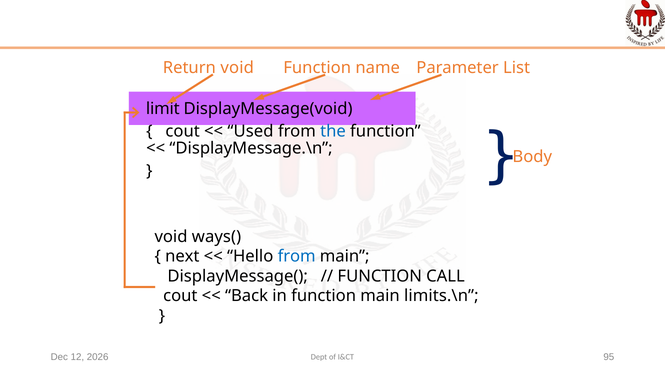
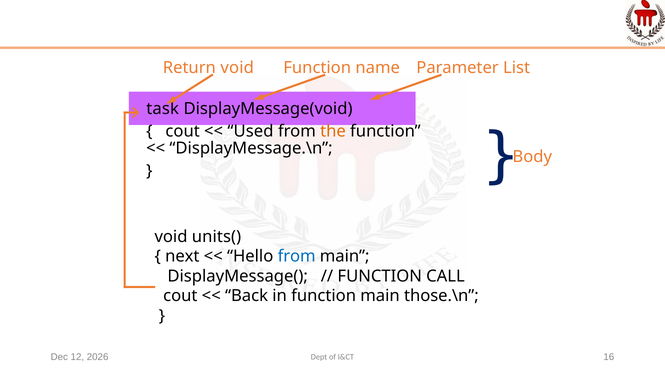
limit: limit -> task (163, 109)
the colour: blue -> orange (333, 131)
ways(: ways( -> units( (216, 237)
limits.\n: limits.\n -> those.\n (441, 296)
95: 95 -> 16 (609, 357)
